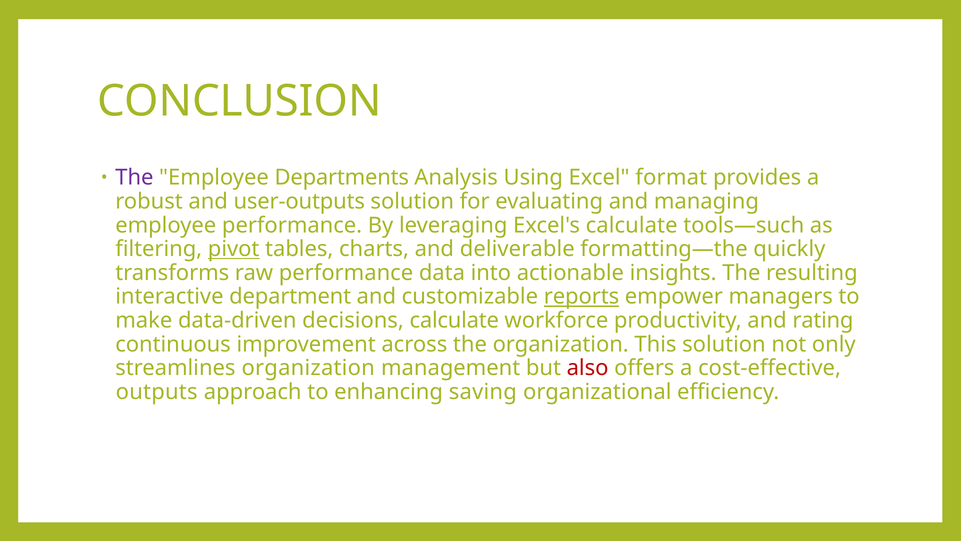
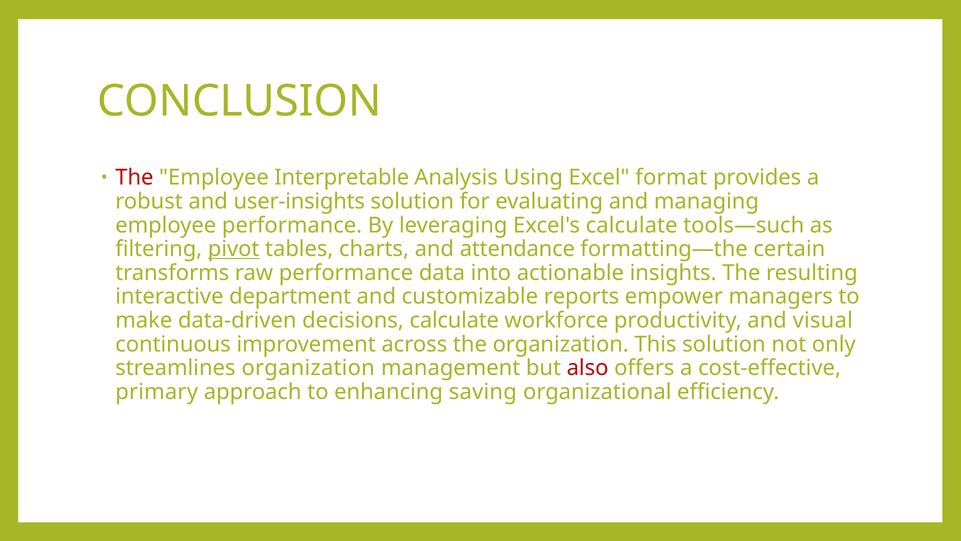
The colour: purple -> red (134, 178)
Departments: Departments -> Interpretable (342, 178)
user-outputs: user-outputs -> user-insights (299, 201)
deliverable: deliverable -> attendance (517, 249)
quickly: quickly -> certain (789, 249)
reports underline: present -> none (581, 296)
rating: rating -> visual (823, 320)
outputs: outputs -> primary (157, 392)
